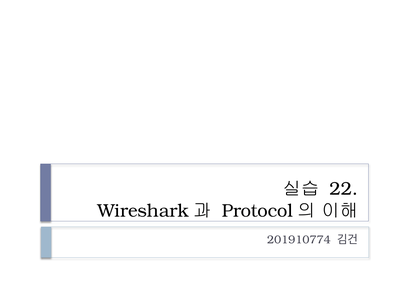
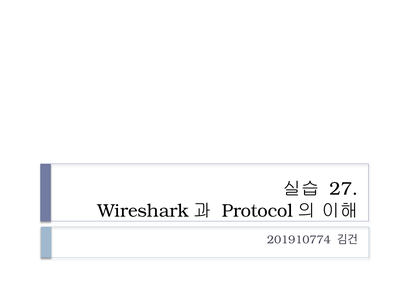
22: 22 -> 27 (344, 189)
